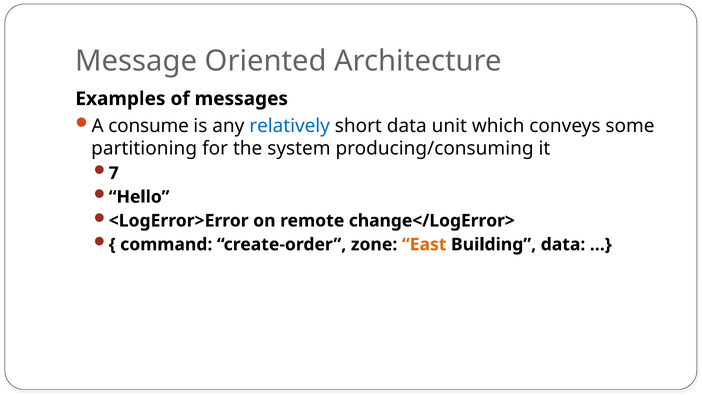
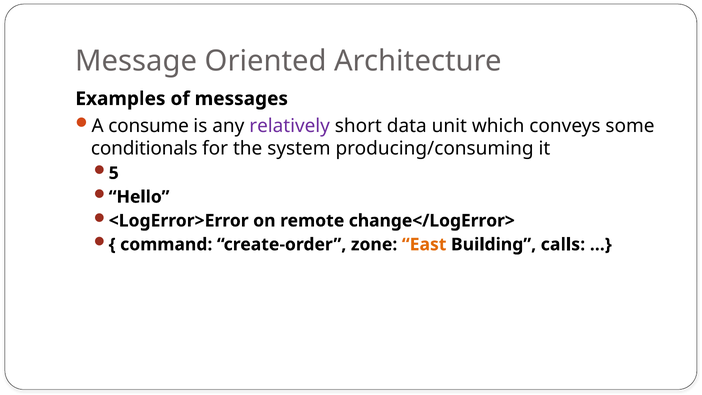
relatively colour: blue -> purple (290, 126)
partitioning: partitioning -> conditionals (144, 149)
7: 7 -> 5 (114, 173)
Building data: data -> calls (563, 244)
